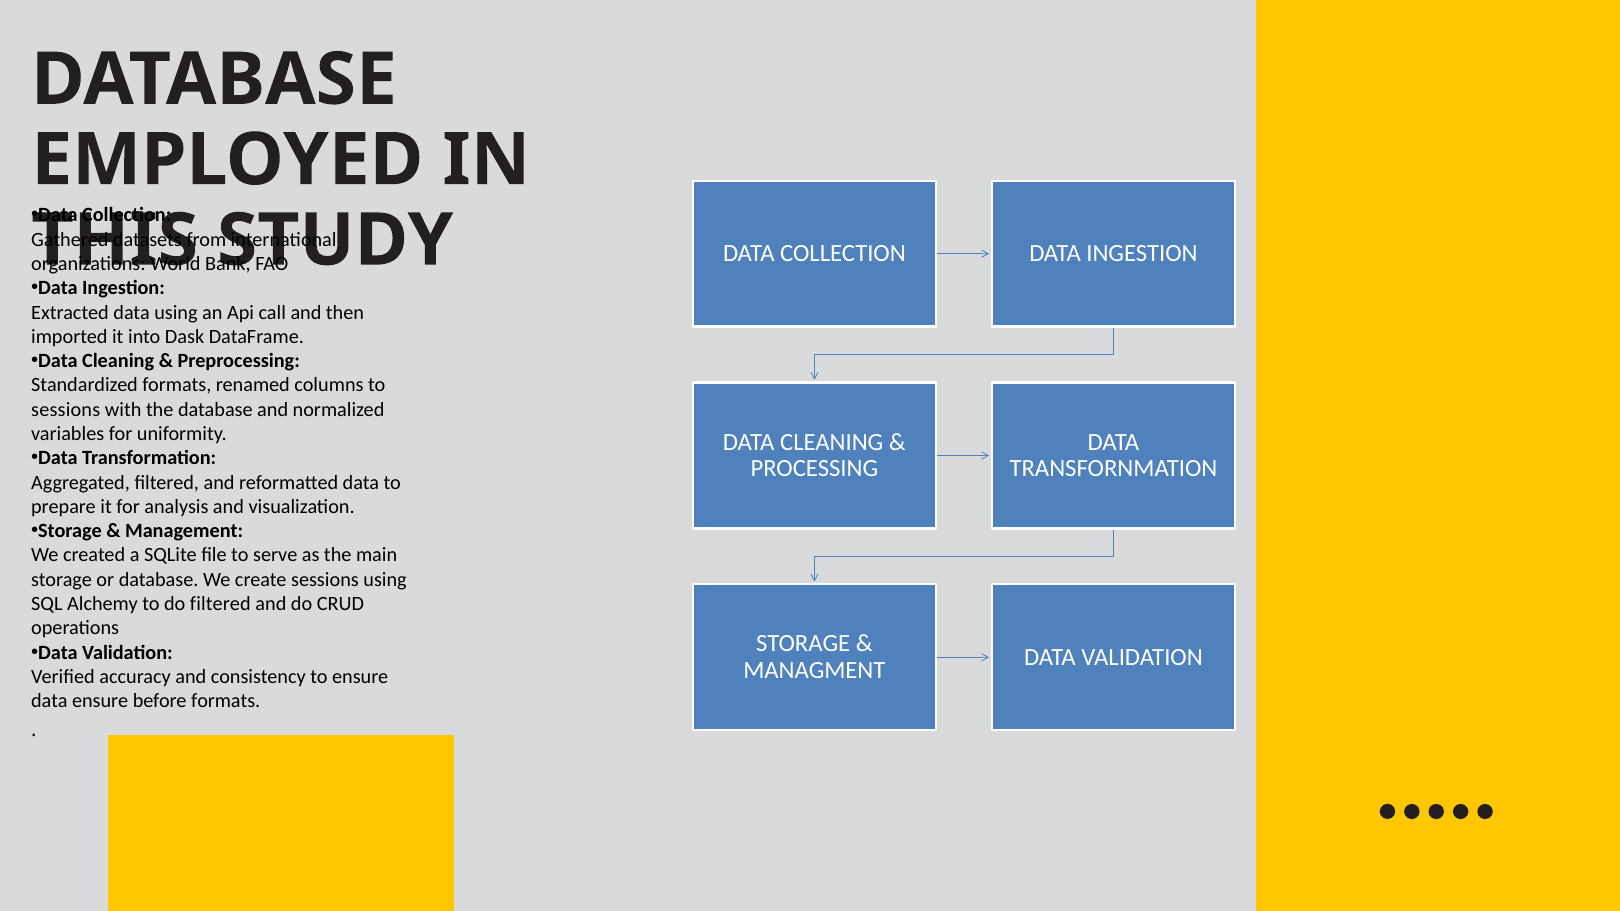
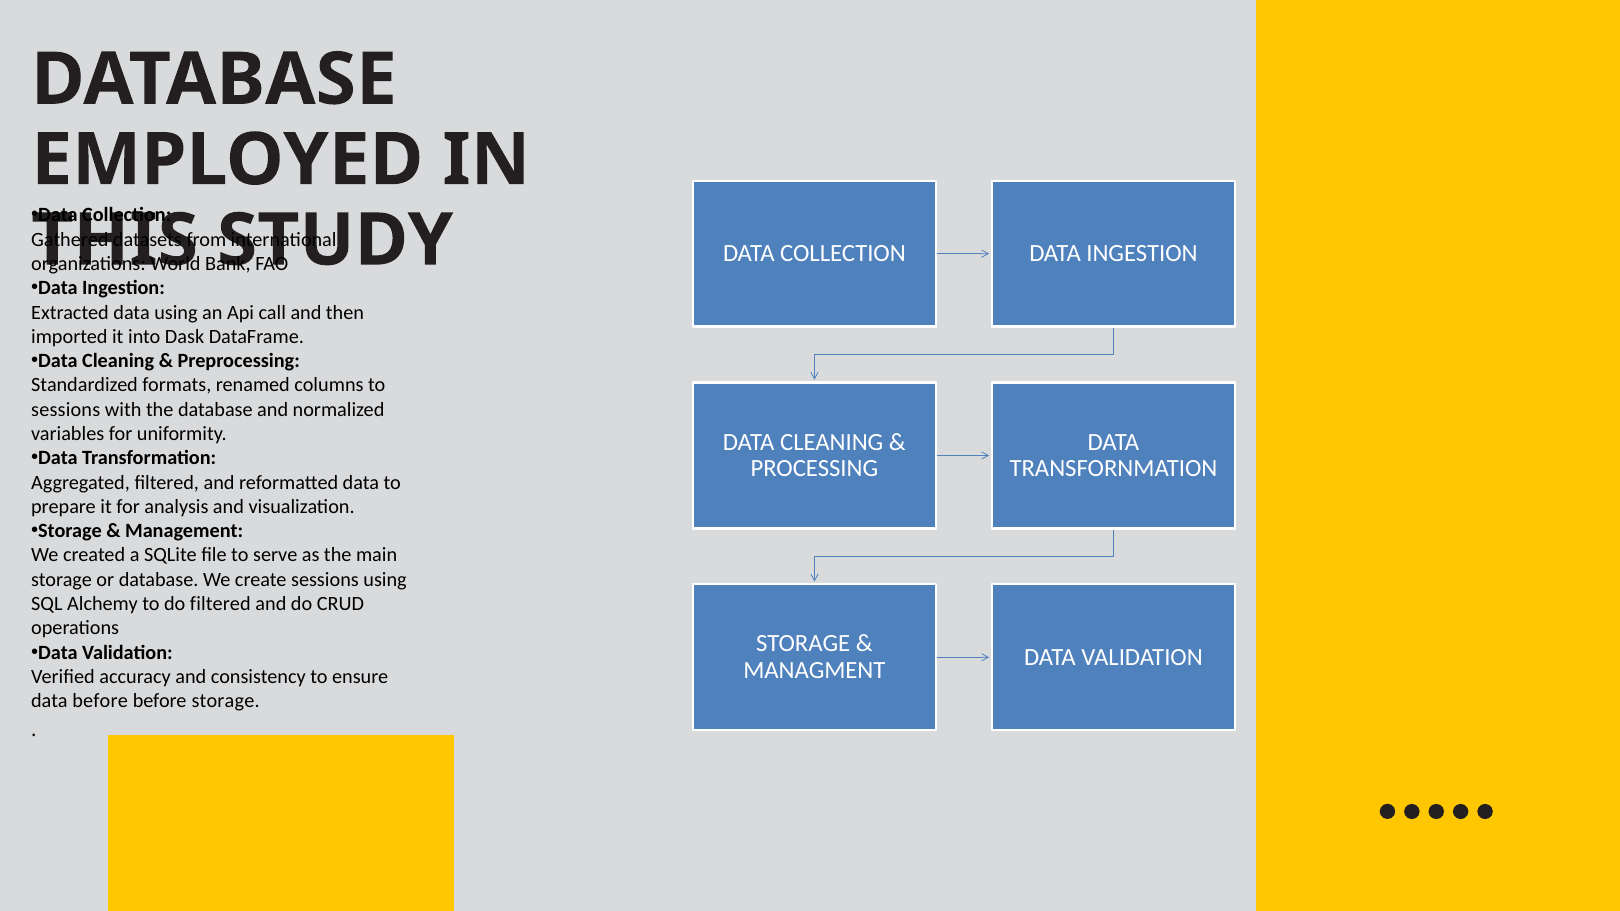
data ensure: ensure -> before (100, 701)
before formats: formats -> storage (226, 701)
